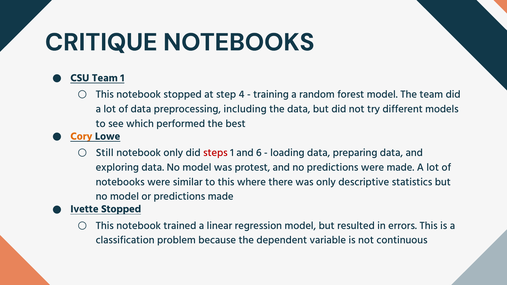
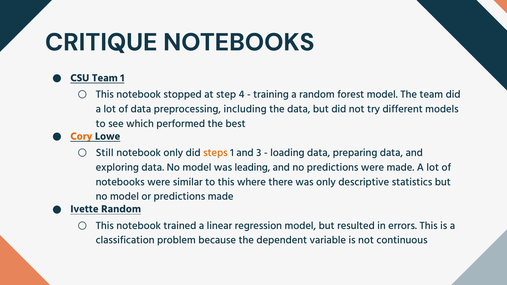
steps colour: red -> orange (215, 153)
6: 6 -> 3 (259, 153)
protest: protest -> leading (252, 167)
Ivette Stopped: Stopped -> Random (121, 209)
